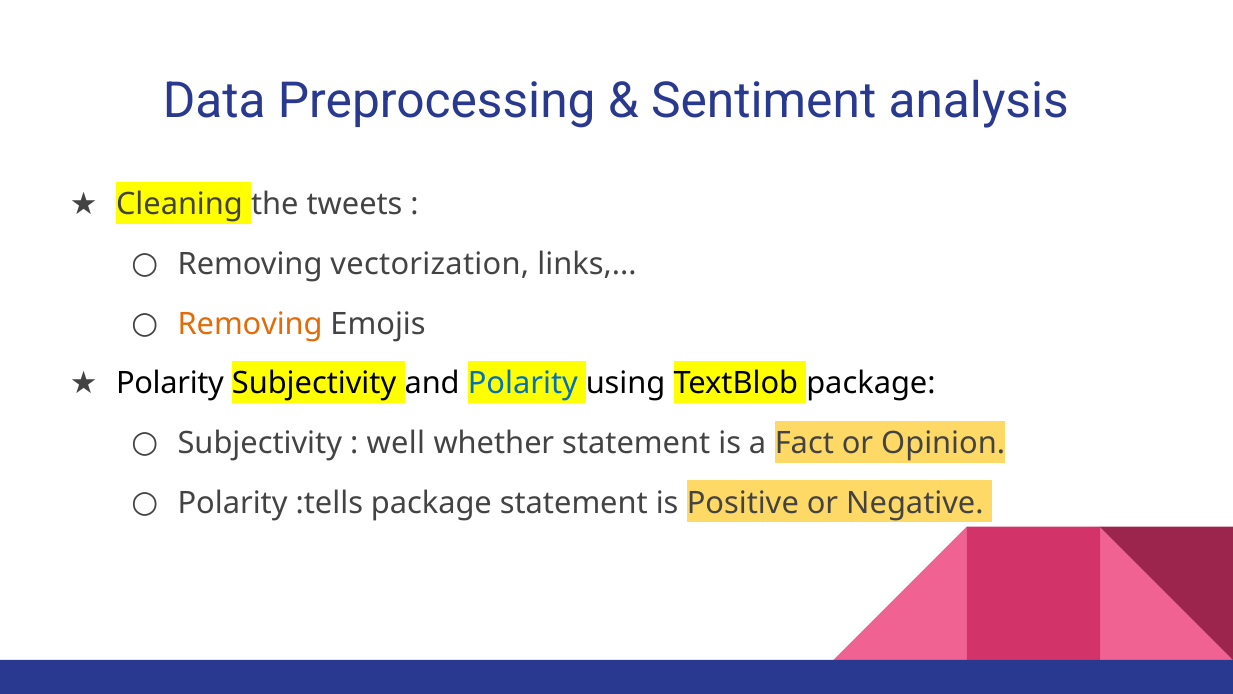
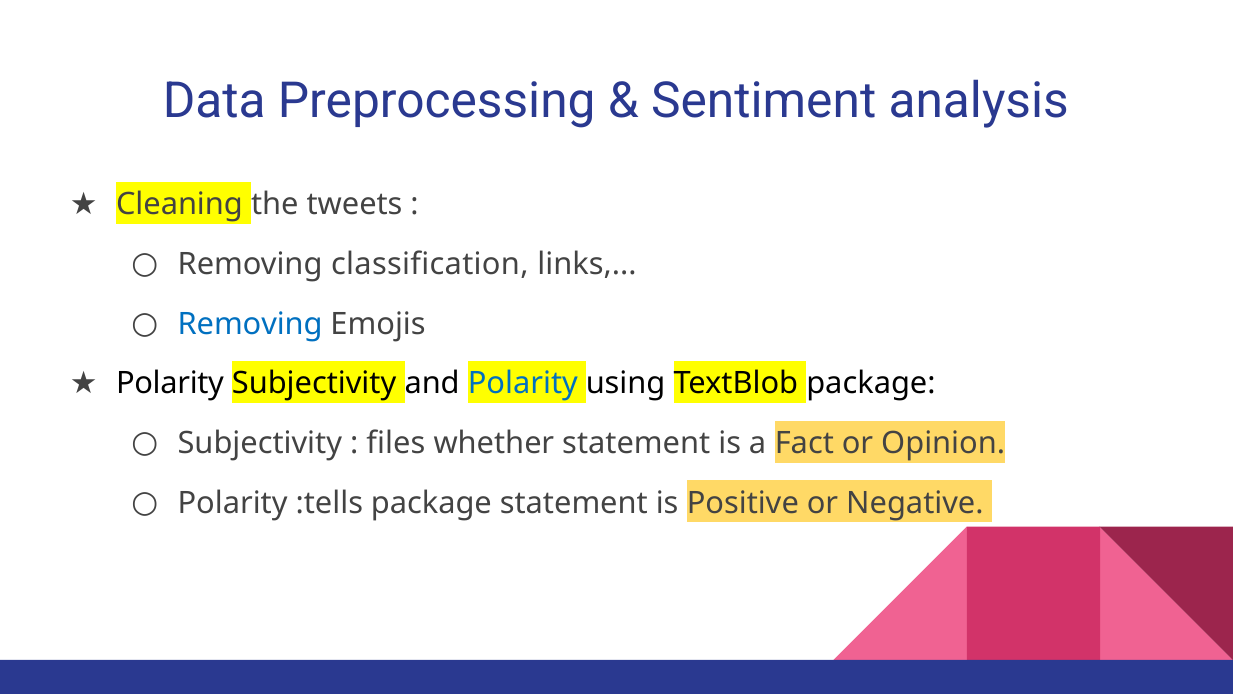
vectorization: vectorization -> classification (430, 264)
Removing colour: orange -> blue (250, 324)
well: well -> files (396, 443)
